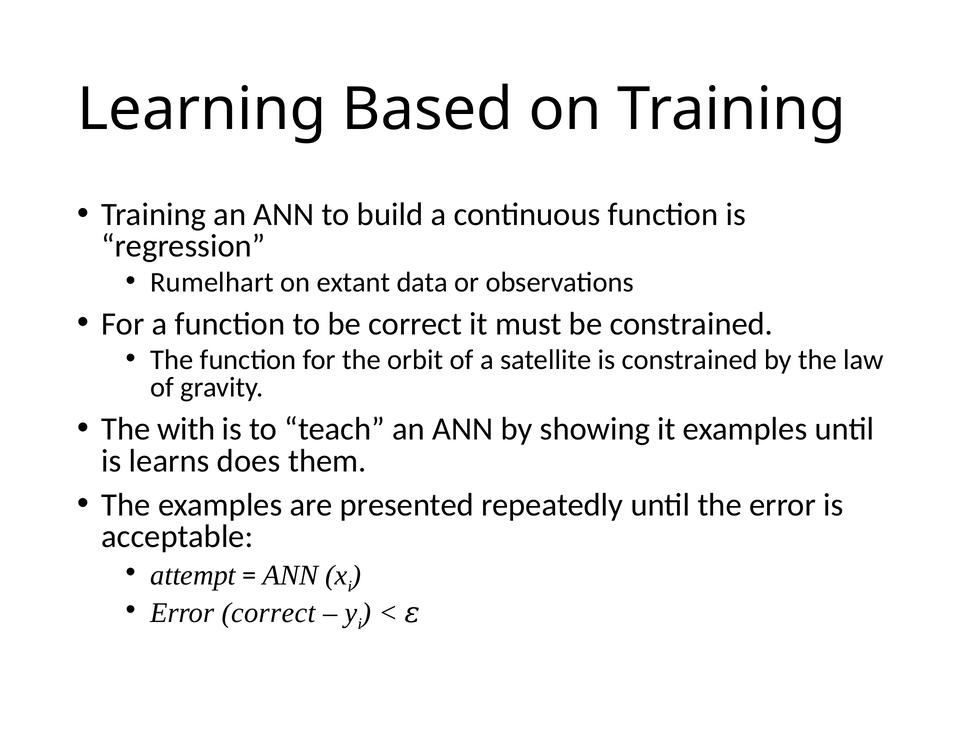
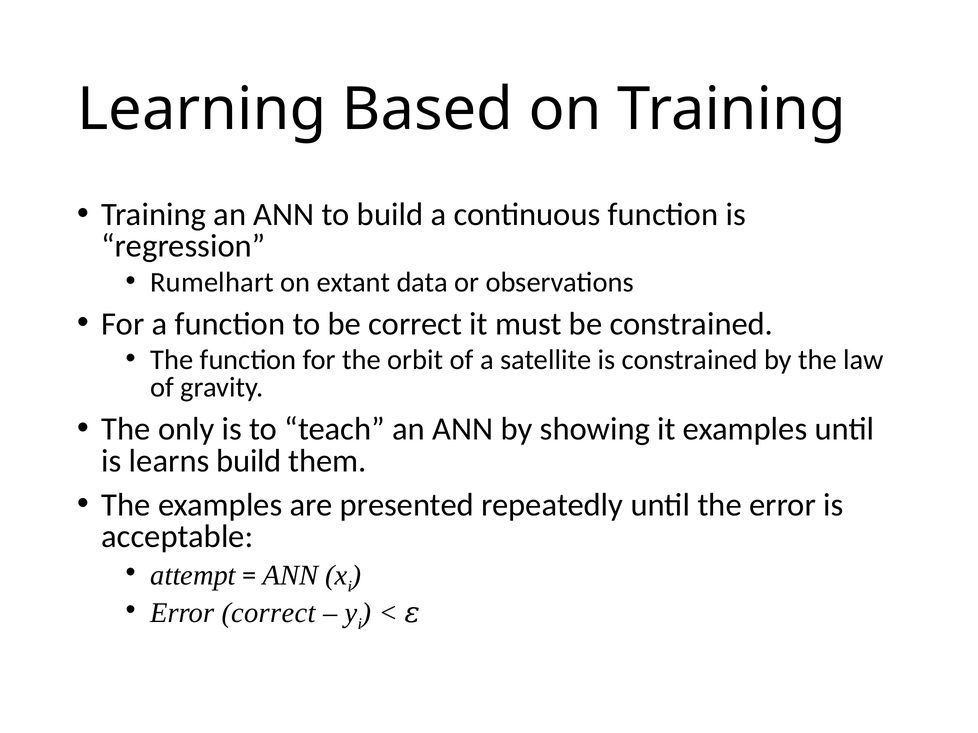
with: with -> only (186, 430)
learns does: does -> build (249, 461)
